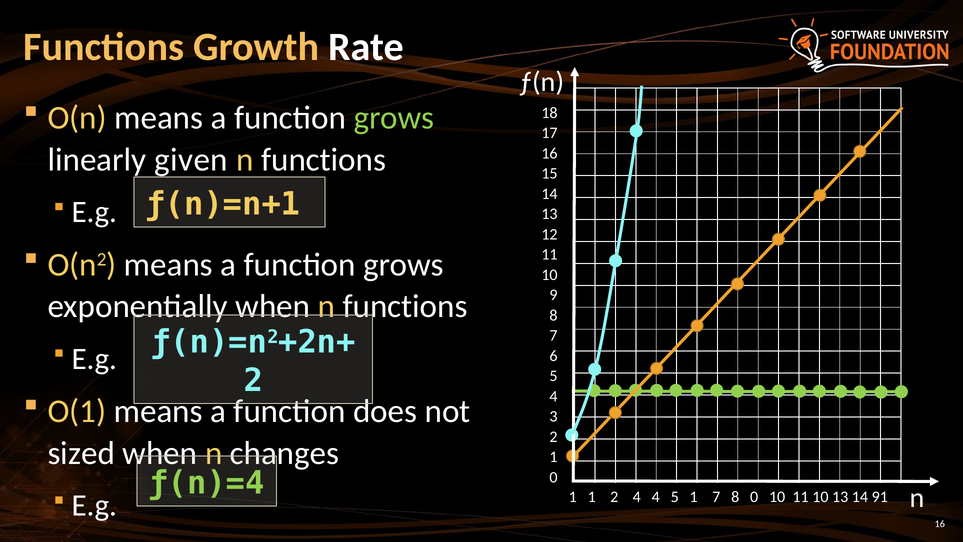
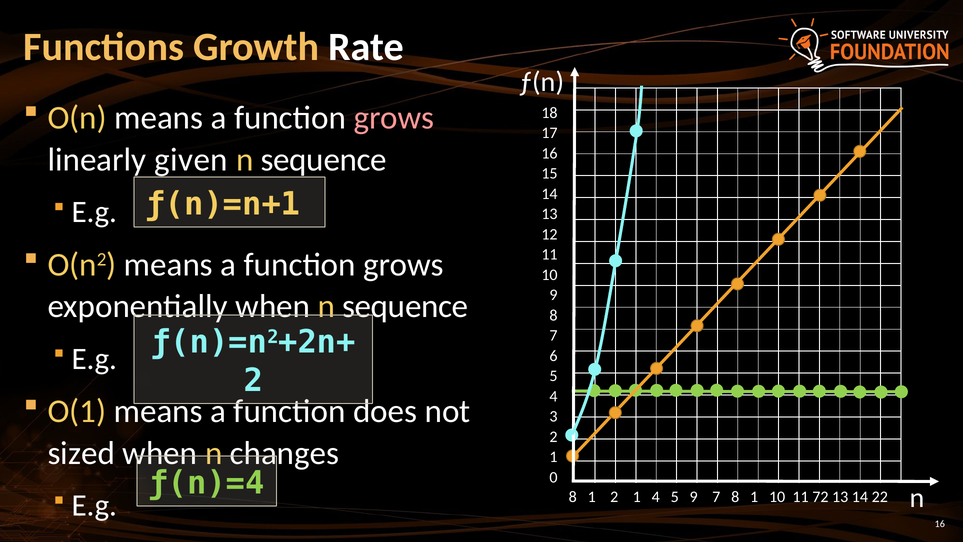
grows colour: light green -> pink (394, 118)
functions: functions -> sequence (324, 160)
functions: functions -> sequence (405, 306)
ƒ(n)=4 1: 1 -> 8 (573, 497)
1 2 4: 4 -> 1 (637, 497)
5 1: 1 -> 9 (694, 497)
7 8 0: 0 -> 1 (754, 497)
10 11 10: 10 -> 72 (820, 497)
91: 91 -> 22 (880, 497)
